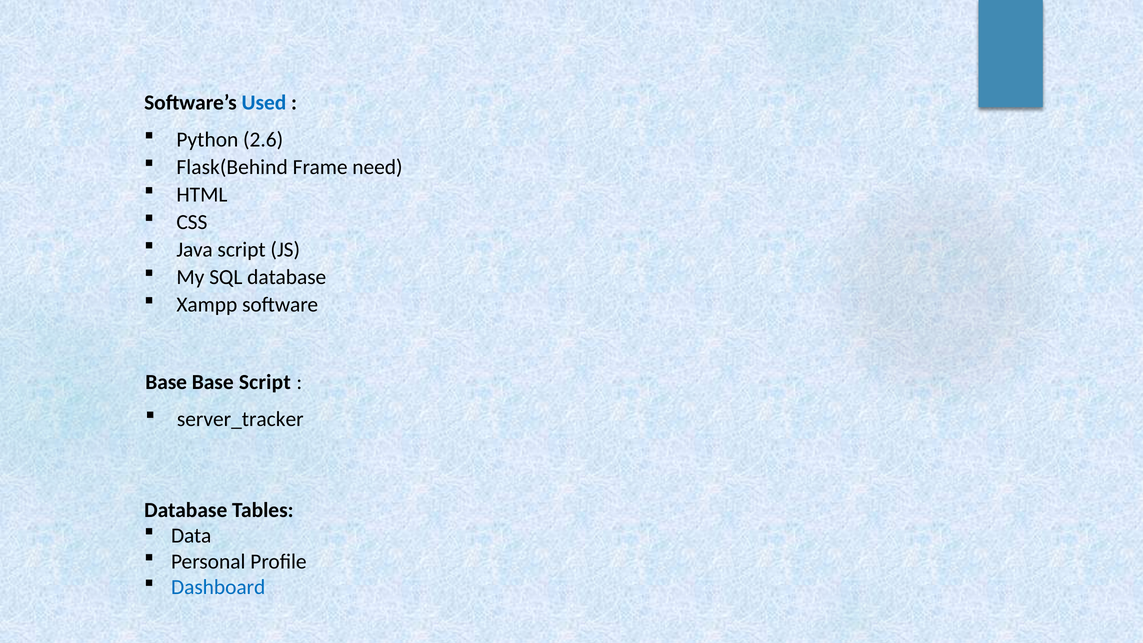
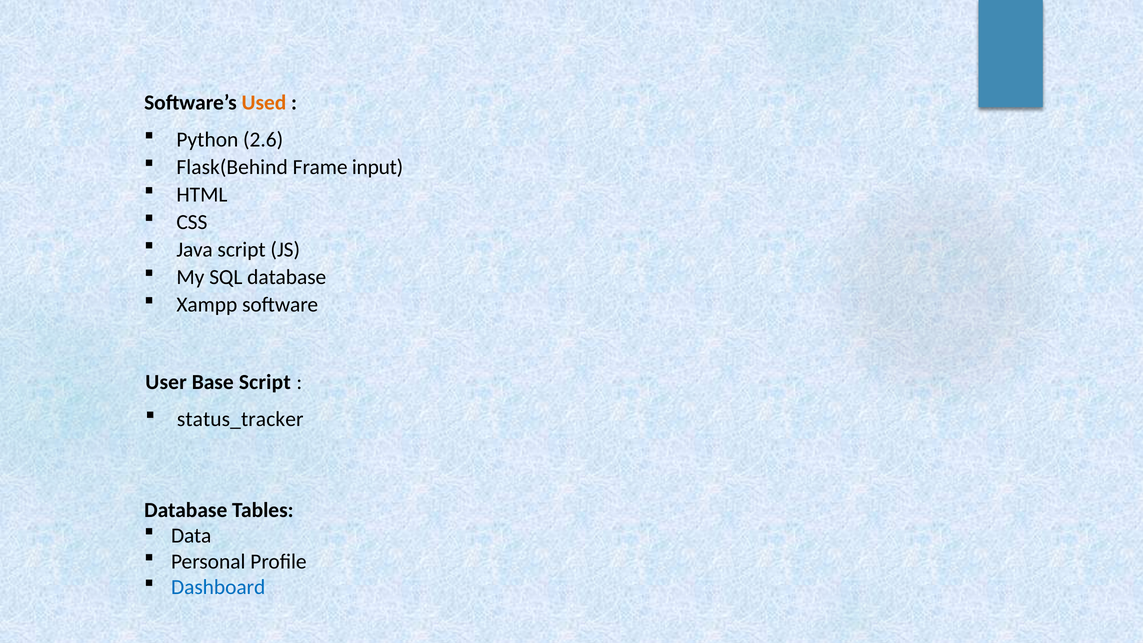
Used colour: blue -> orange (264, 102)
need: need -> input (378, 167)
Base: Base -> User (166, 382)
server_tracker: server_tracker -> status_tracker (240, 419)
